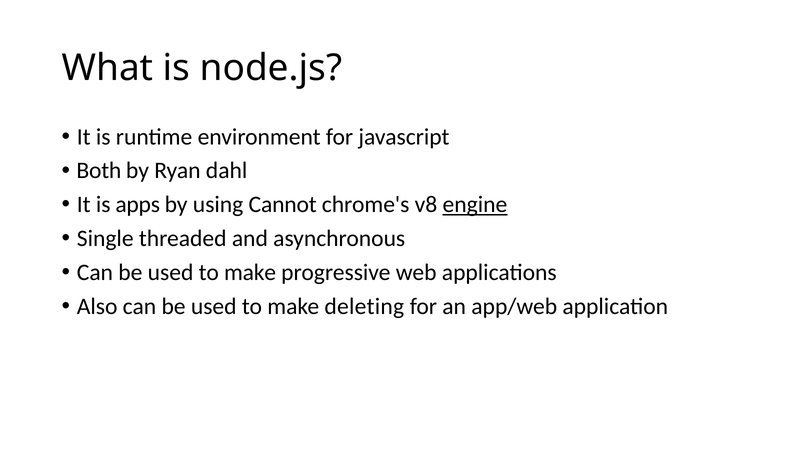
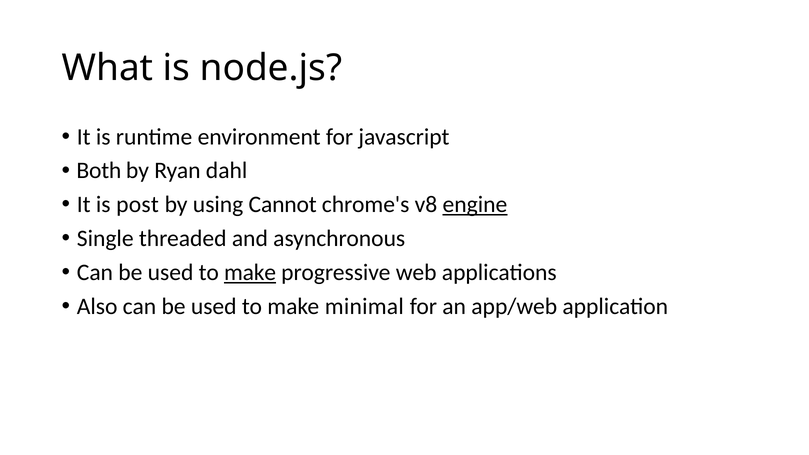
apps: apps -> post (137, 205)
make underline: none -> present (250, 272)
deleting: deleting -> minimal (364, 306)
